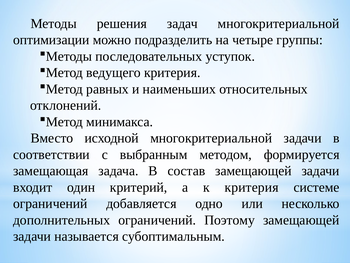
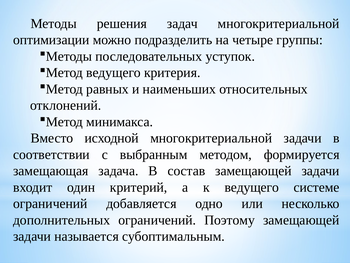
к критерия: критерия -> ведущего (252, 187)
